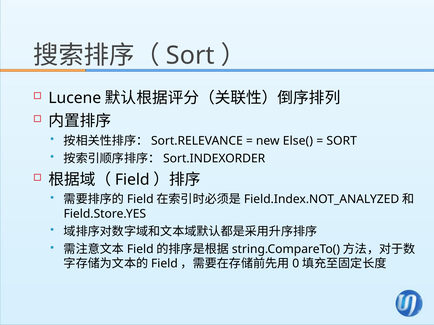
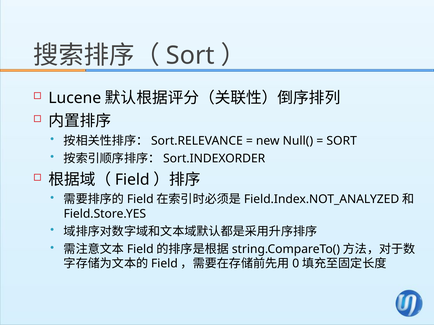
Else(: Else( -> Null( (298, 141)
